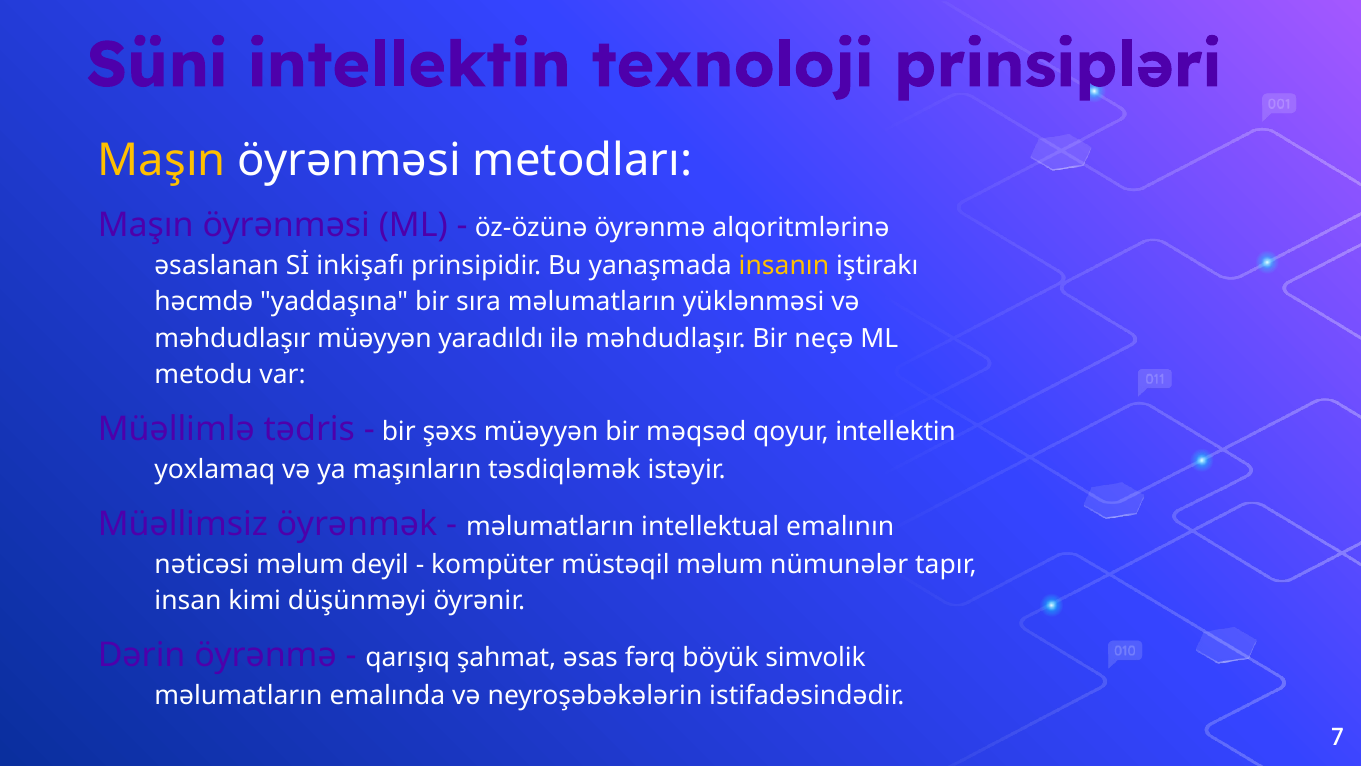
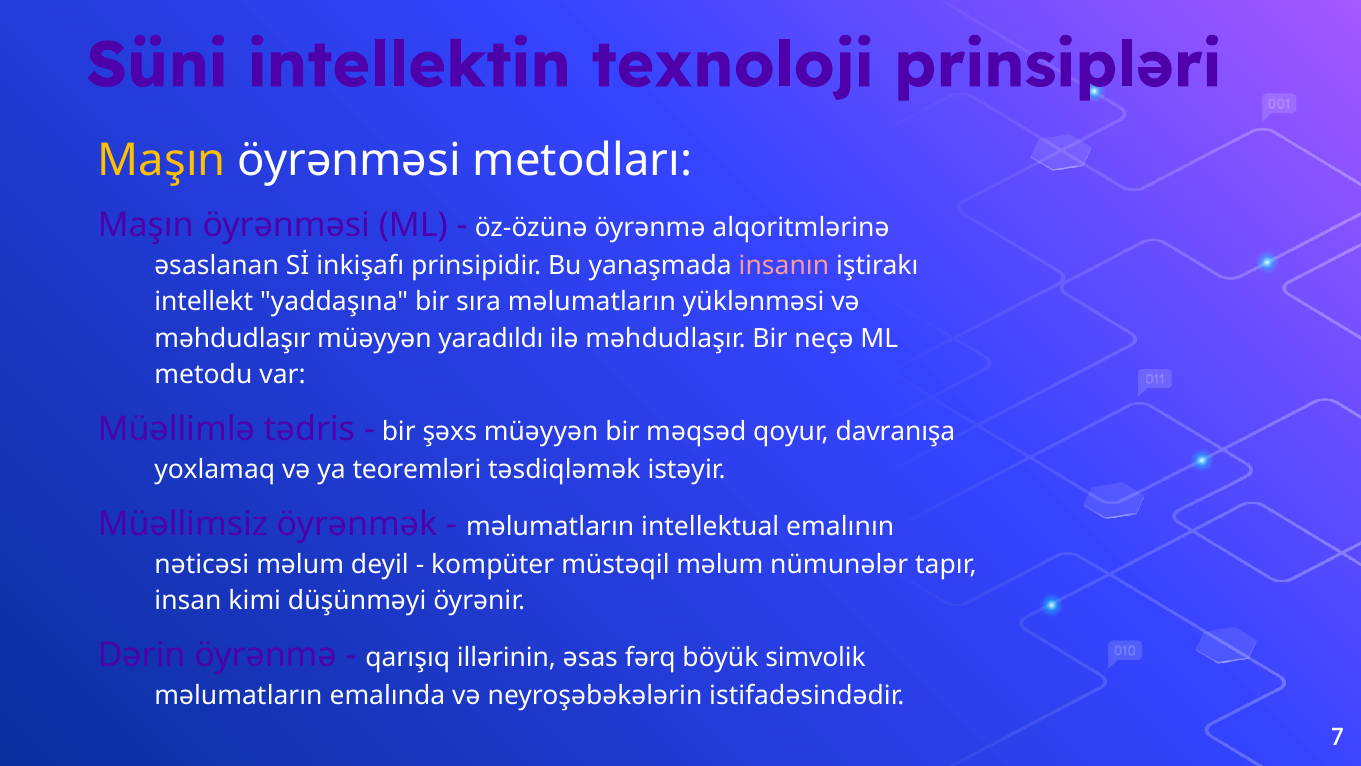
insanın colour: yellow -> pink (784, 265)
həcmdə: həcmdə -> intellekt (204, 302)
qoyur intellektin: intellektin -> davranışa (895, 431)
maşınların: maşınların -> teoremləri (417, 469)
şahmat: şahmat -> illərinin (506, 658)
